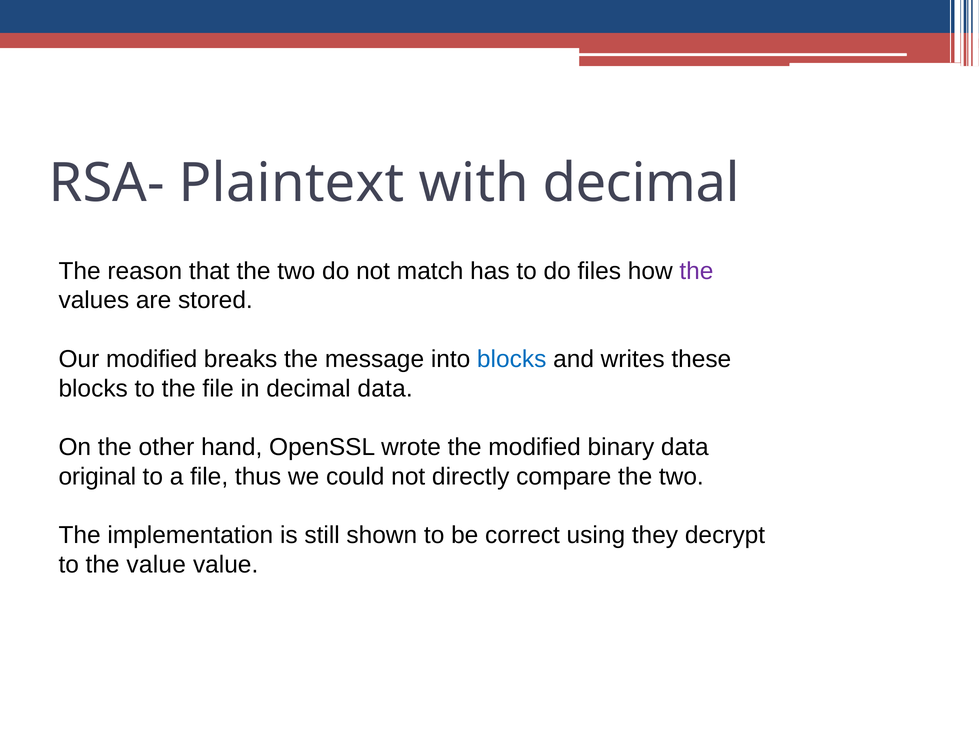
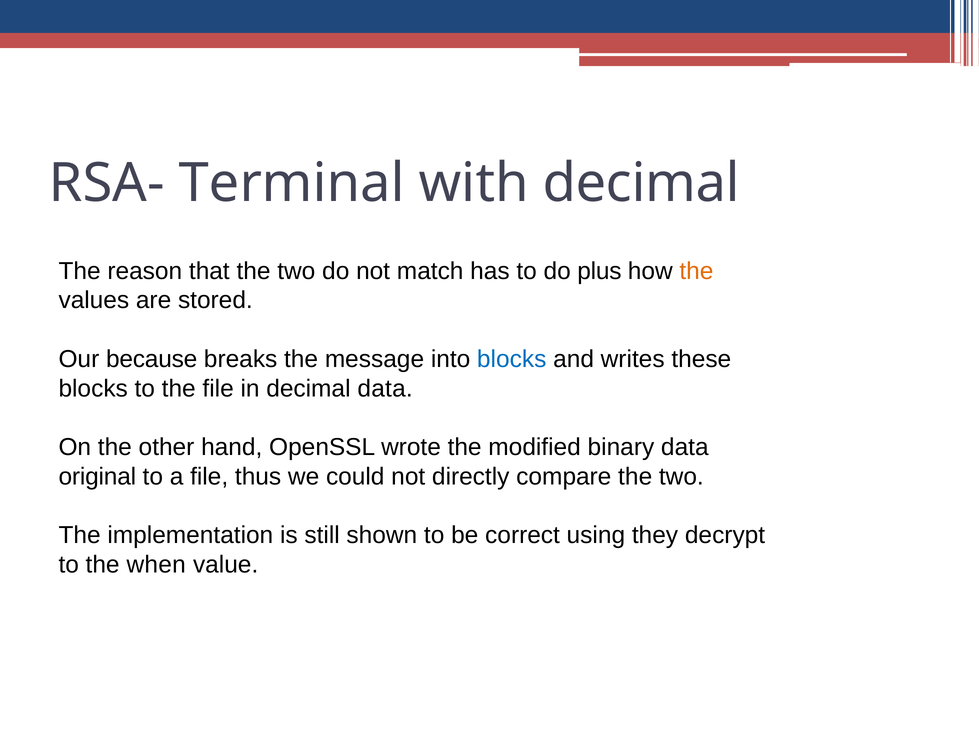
Plaintext: Plaintext -> Terminal (292, 183)
files: files -> plus (599, 271)
the colour: purple -> orange (696, 271)
Our modified: modified -> because (152, 359)
the value: value -> when (156, 565)
